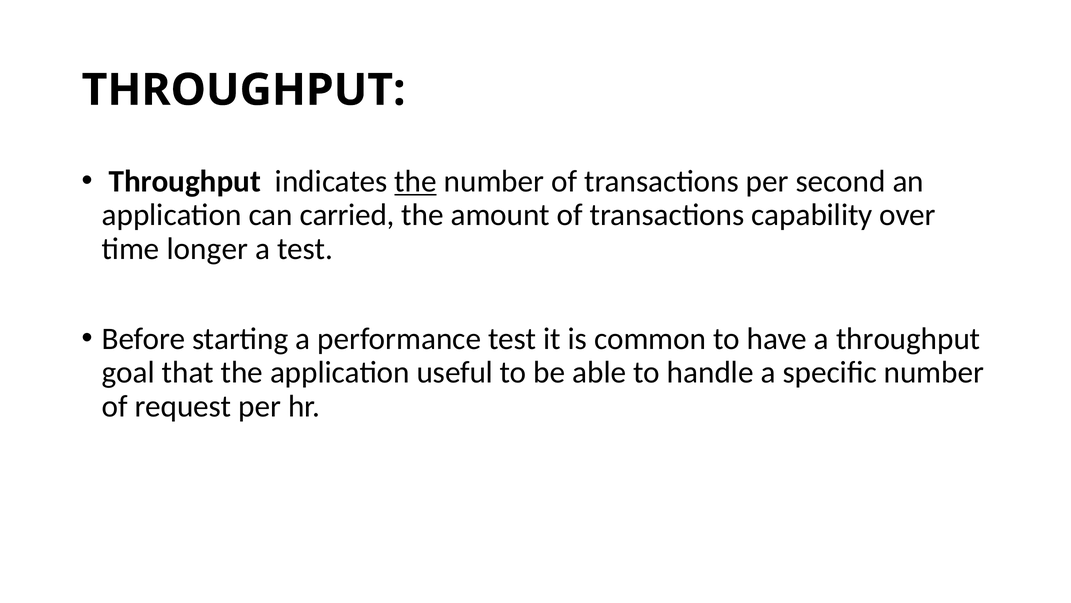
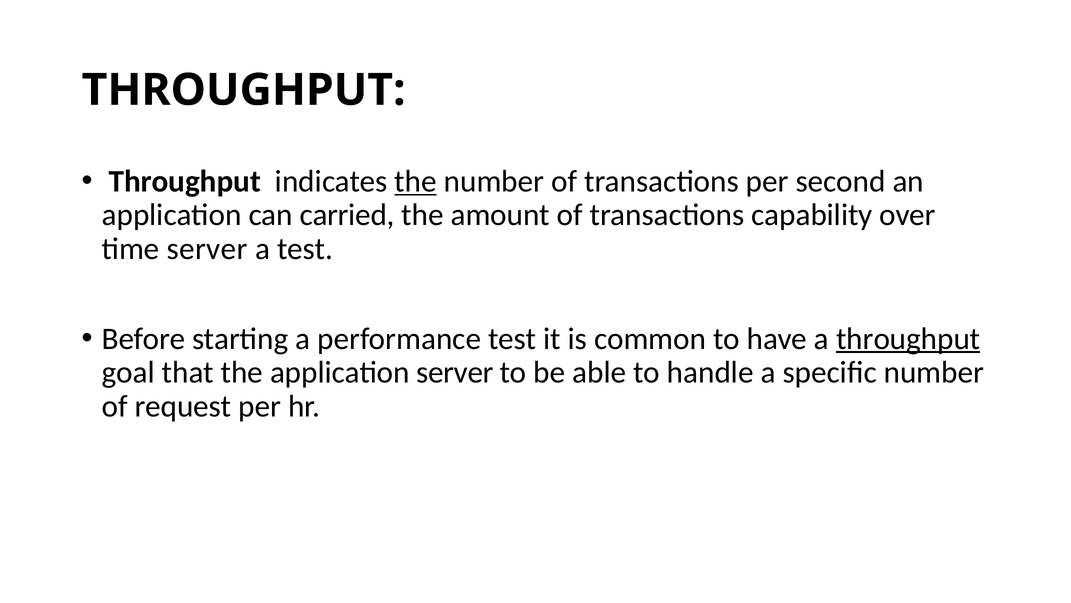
time longer: longer -> server (207, 249)
throughput underline: none -> present (908, 338)
application useful: useful -> server (455, 372)
